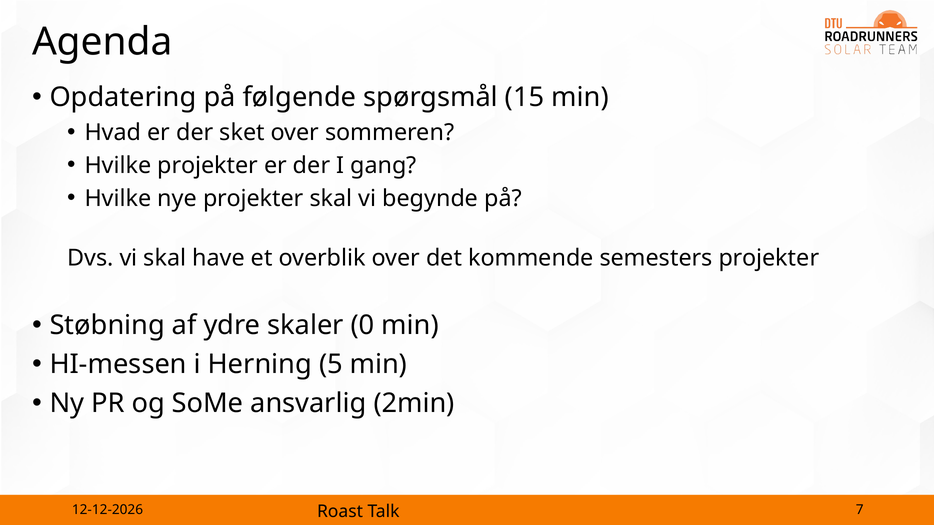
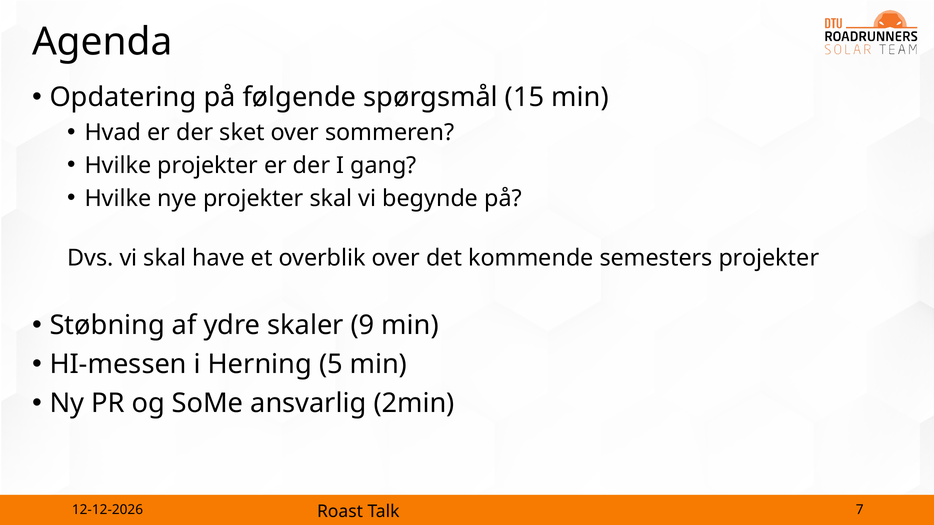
0: 0 -> 9 (363, 325)
